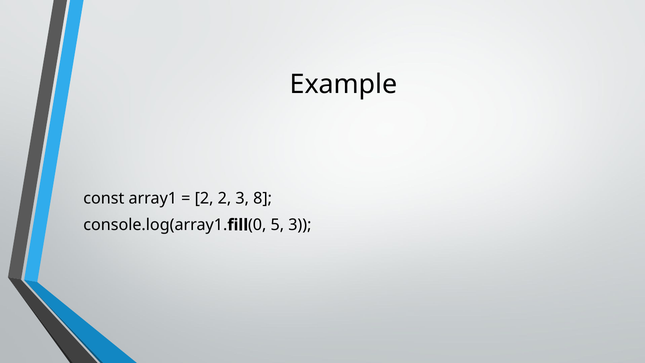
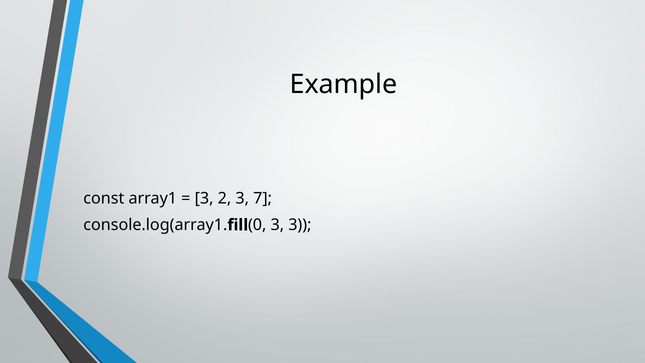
2: 2 -> 3 (204, 198)
8: 8 -> 7 (263, 198)
5: 5 -> 3 (277, 225)
